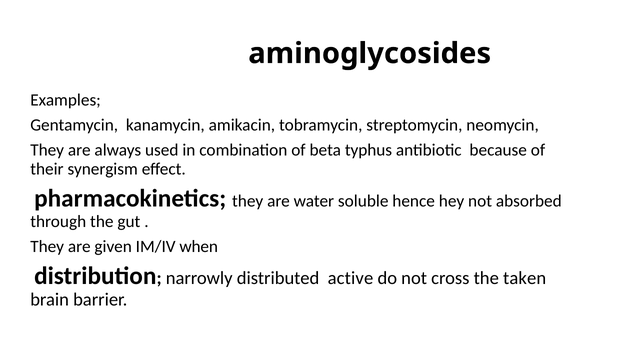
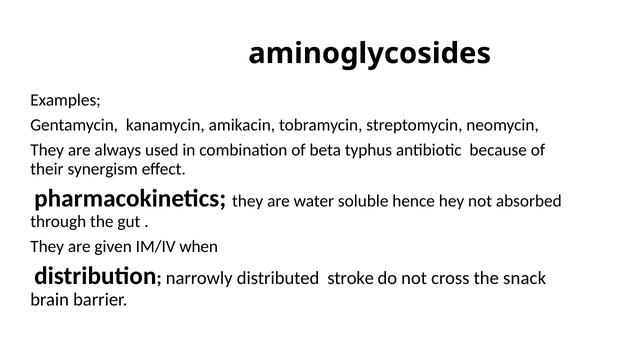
active: active -> stroke (351, 279)
taken: taken -> snack (525, 279)
